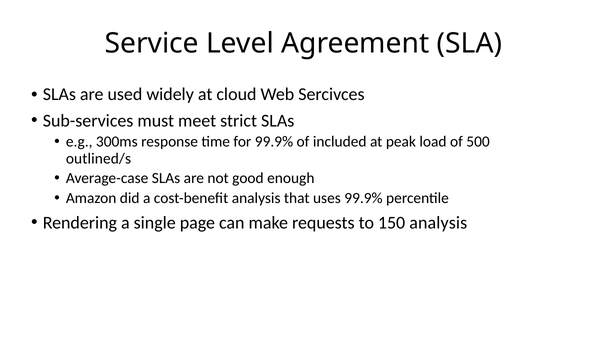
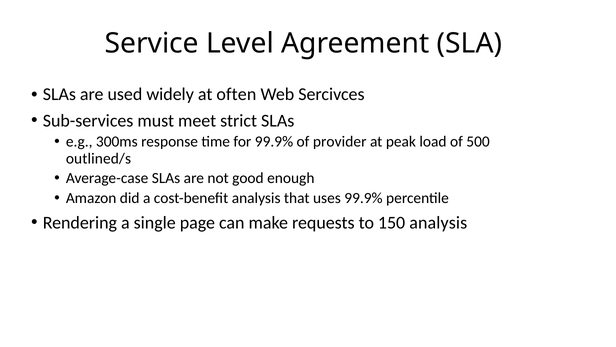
cloud: cloud -> often (236, 94)
included: included -> provider (340, 142)
